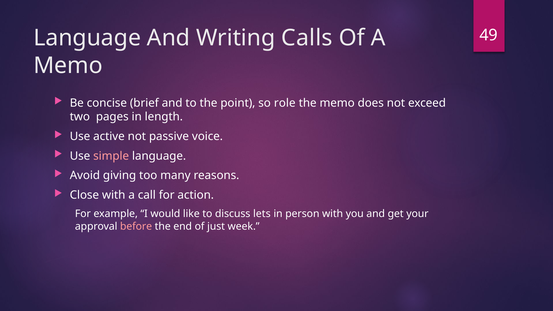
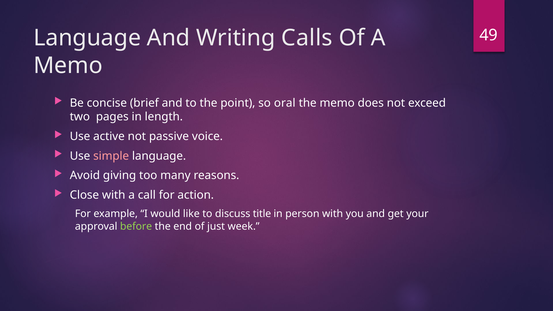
role: role -> oral (285, 103)
lets: lets -> title (262, 214)
before colour: pink -> light green (136, 226)
